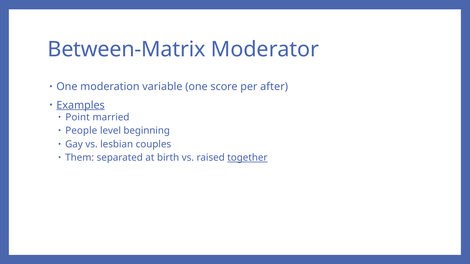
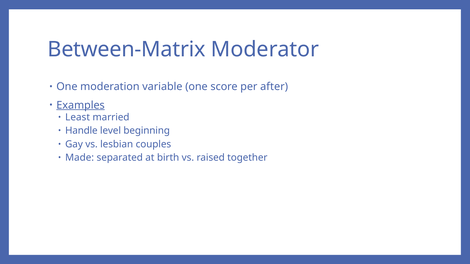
Point: Point -> Least (78, 117)
People: People -> Handle (81, 131)
Them: Them -> Made (80, 158)
together underline: present -> none (247, 158)
